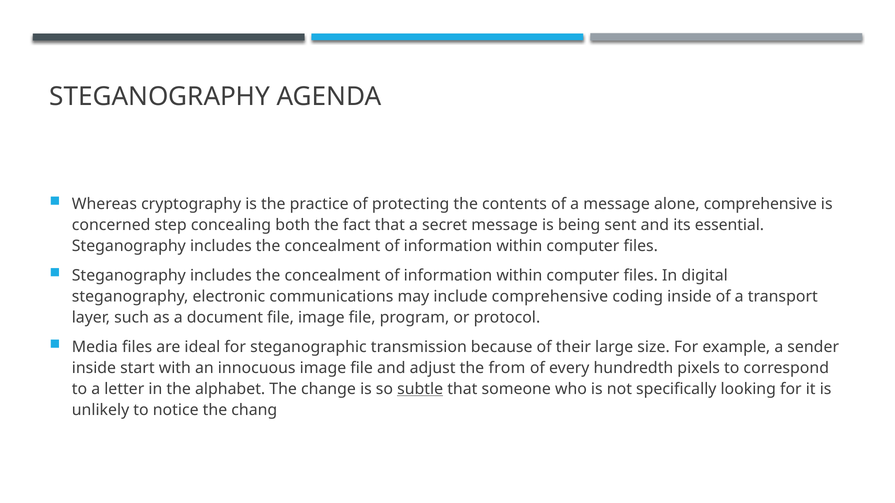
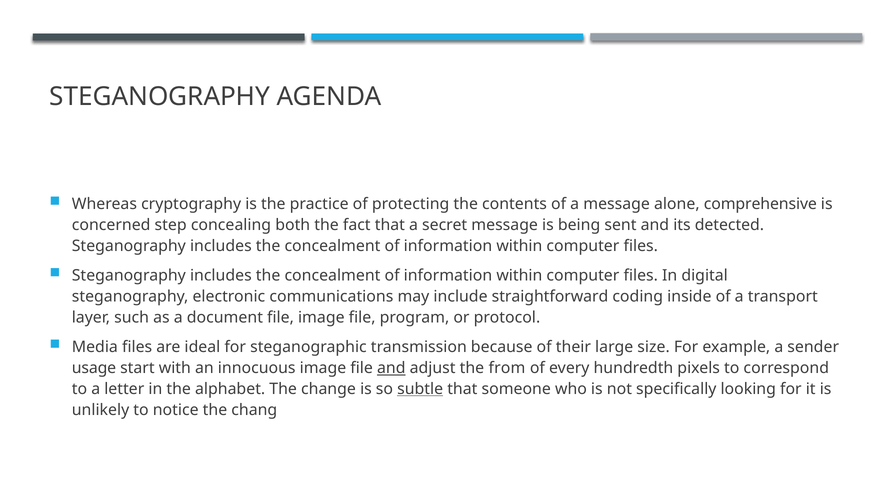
essential: essential -> detected (729, 225)
include comprehensive: comprehensive -> straightforward (550, 297)
inside: inside -> usage (94, 368)
and underline: none -> present (391, 368)
